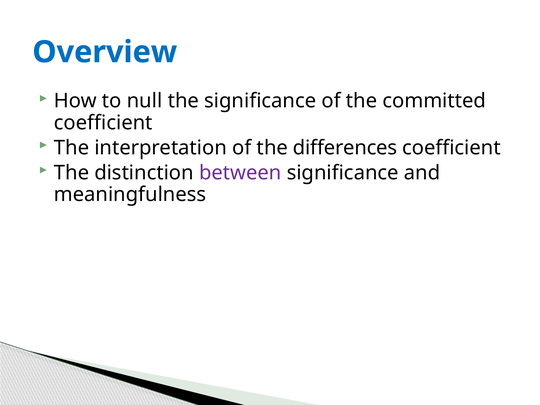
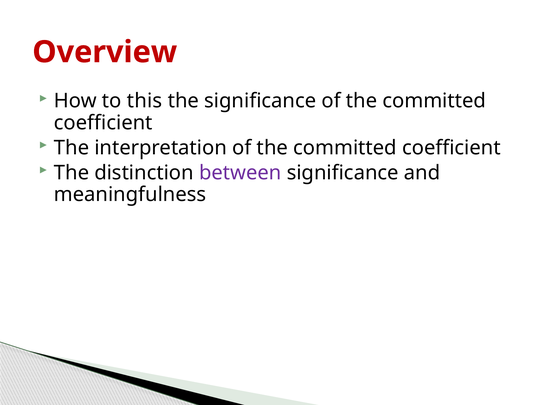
Overview colour: blue -> red (105, 52)
null: null -> this (145, 101)
interpretation of the differences: differences -> committed (345, 148)
